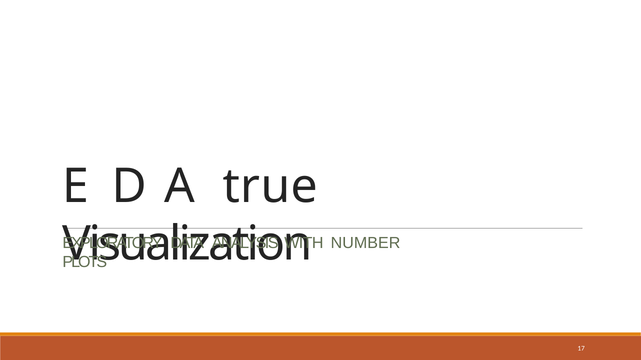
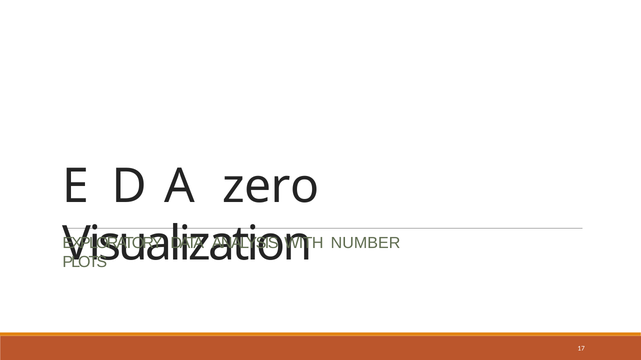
true: true -> zero (271, 187)
